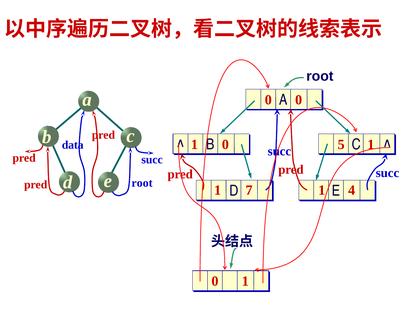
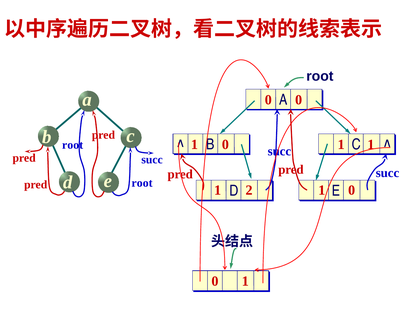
5: 5 -> 1 (341, 145)
data: data -> root (73, 145)
7: 7 -> 2 (249, 190)
1 4: 4 -> 0 (352, 190)
